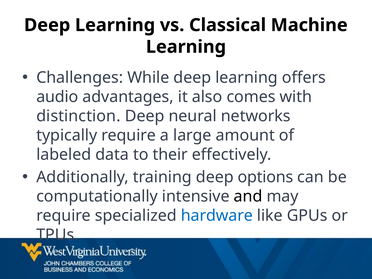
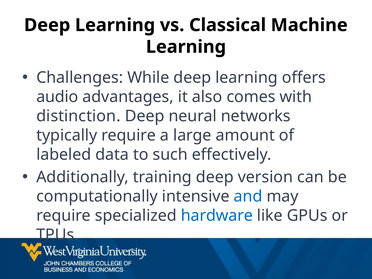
their: their -> such (170, 155)
options: options -> version (265, 177)
and colour: black -> blue (248, 196)
